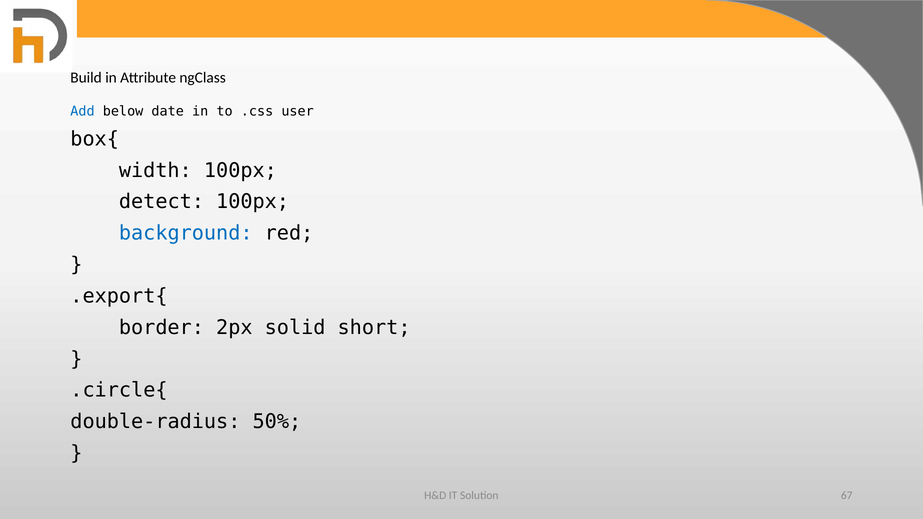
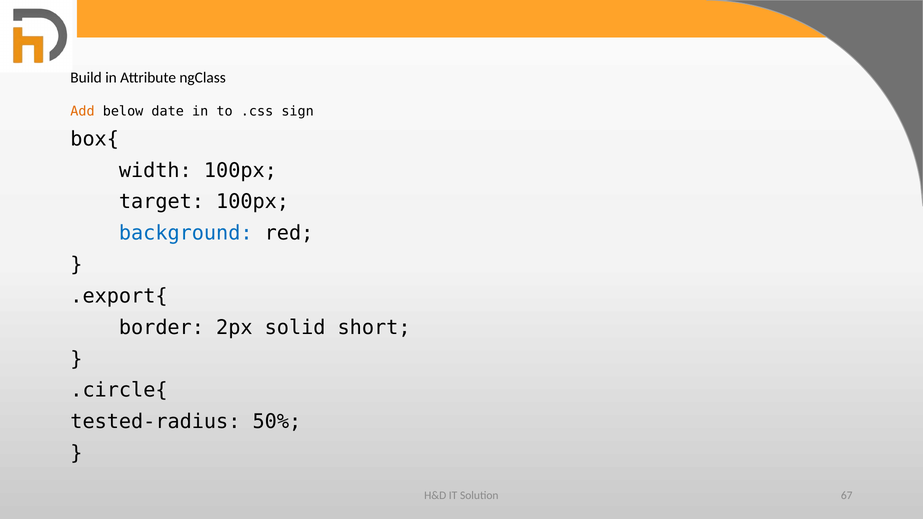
Add colour: blue -> orange (83, 111)
user: user -> sign (298, 111)
detect: detect -> target (161, 202)
double-radius: double-radius -> tested-radius (155, 422)
